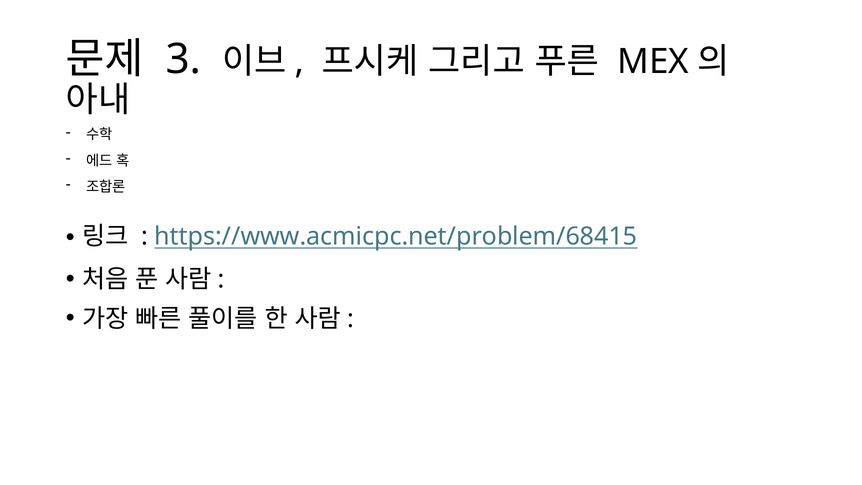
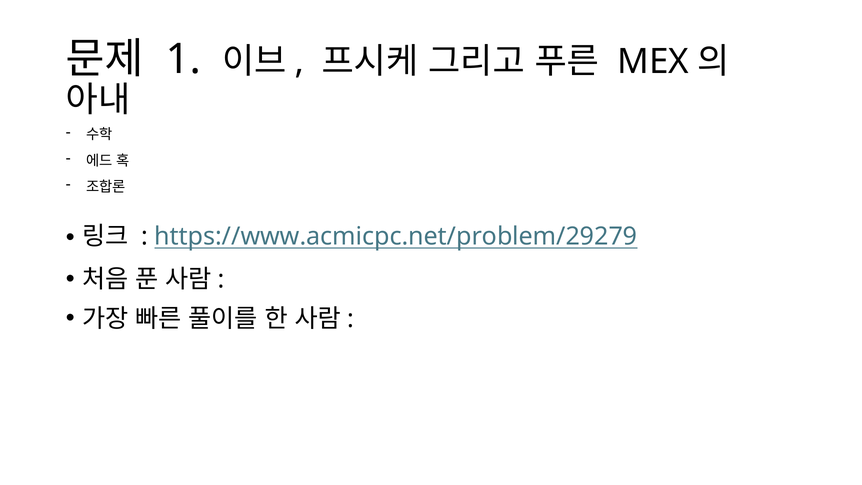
3: 3 -> 1 (183, 59)
https://www.acmicpc.net/problem/68415: https://www.acmicpc.net/problem/68415 -> https://www.acmicpc.net/problem/29279 (396, 236)
